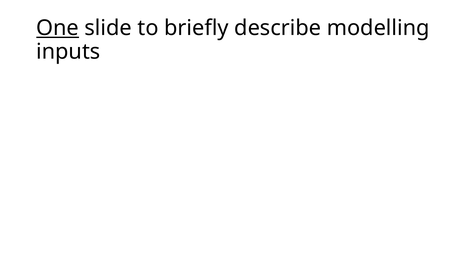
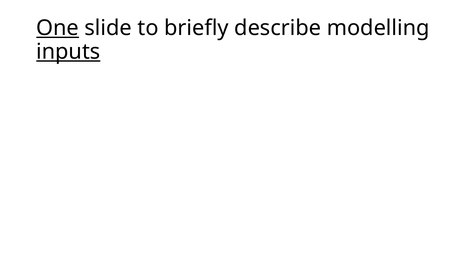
inputs underline: none -> present (68, 52)
